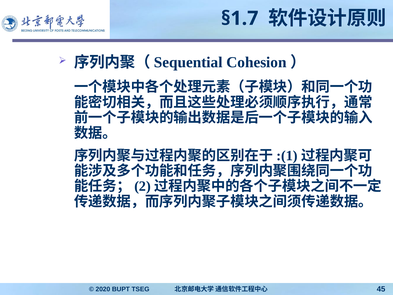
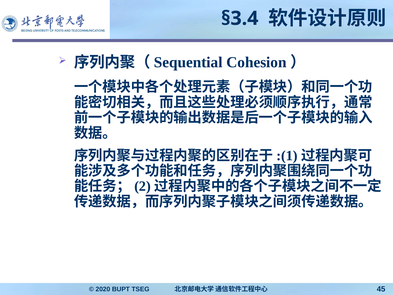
§1.7: §1.7 -> §3.4 (240, 18)
